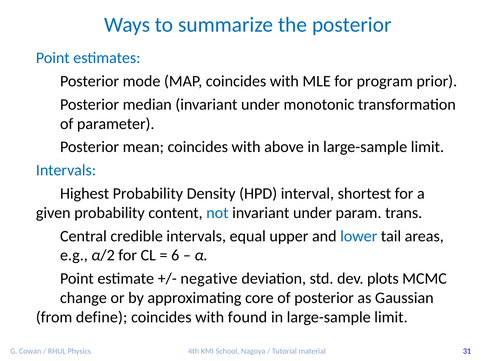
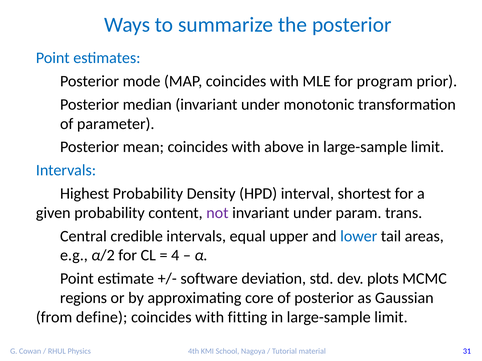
not colour: blue -> purple (217, 213)
6: 6 -> 4 (175, 256)
negative: negative -> software (209, 279)
change: change -> regions (84, 298)
found: found -> fitting (248, 318)
